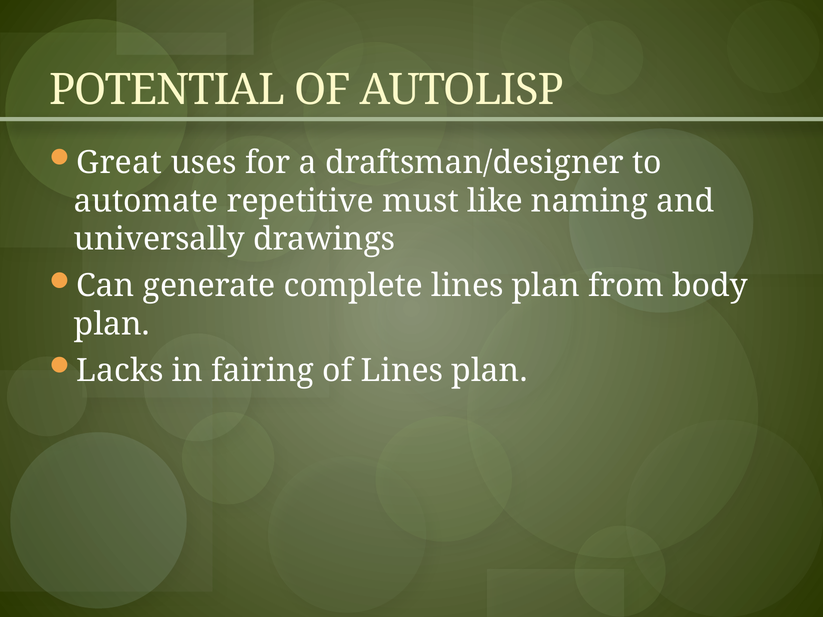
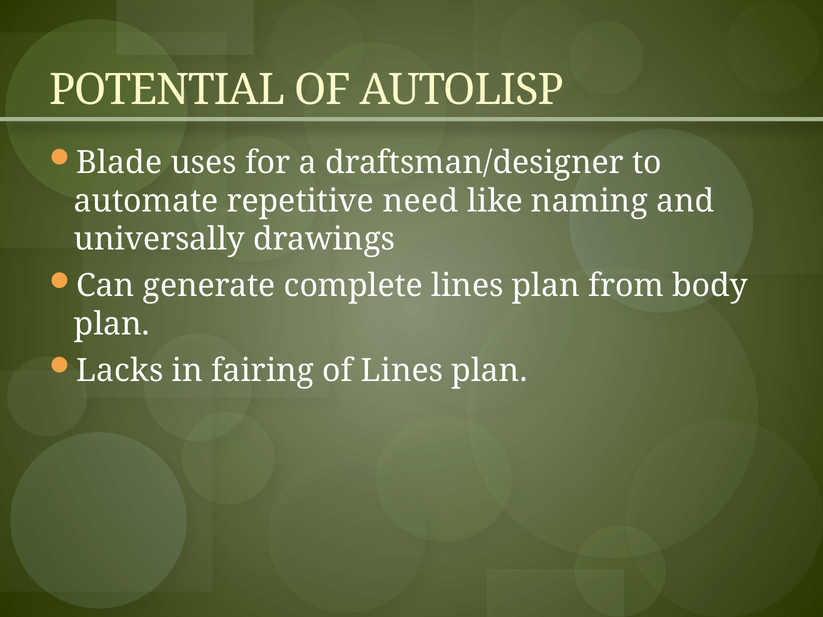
Great: Great -> Blade (119, 163)
must: must -> need (421, 201)
